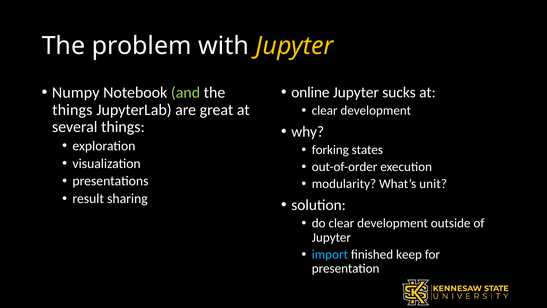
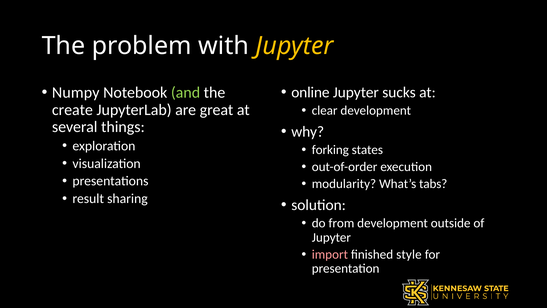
things: things -> create (72, 110)
unit: unit -> tabs (433, 184)
do clear: clear -> from (341, 223)
import colour: light blue -> pink (330, 254)
keep: keep -> style (409, 254)
